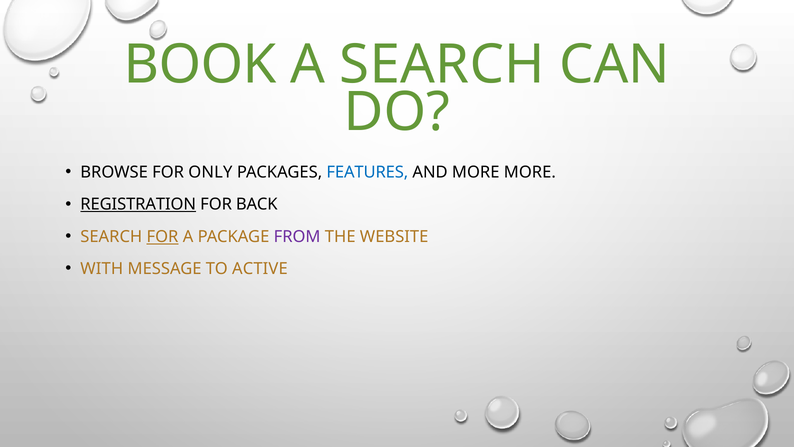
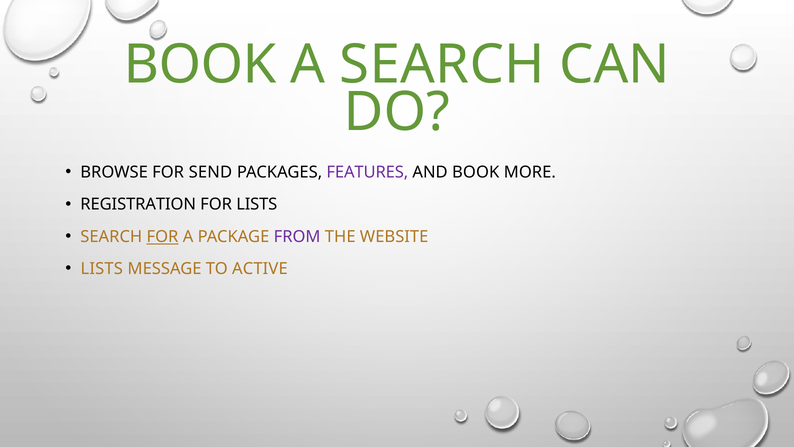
ONLY: ONLY -> SEND (210, 172)
FEATURES colour: blue -> purple (367, 172)
AND MORE: MORE -> BOOK (476, 172)
REGISTRATION underline: present -> none (138, 204)
FOR BACK: BACK -> LISTS (257, 204)
WITH: WITH -> LISTS (102, 269)
